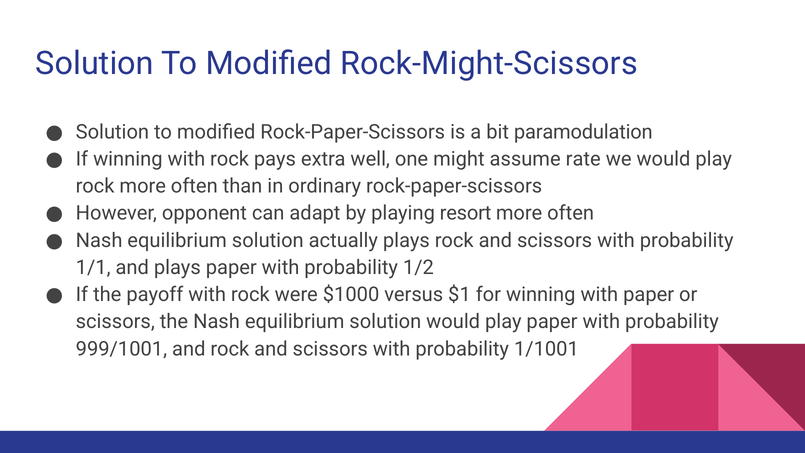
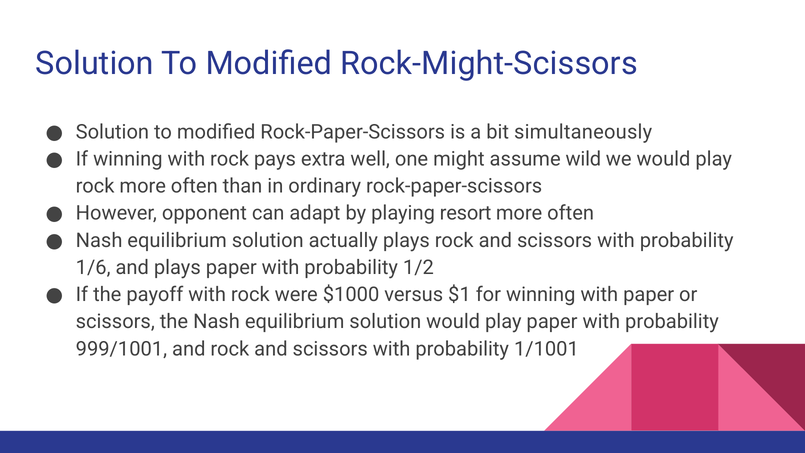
paramodulation: paramodulation -> simultaneously (583, 132)
rate: rate -> wild (583, 159)
1/1: 1/1 -> 1/6 (93, 267)
